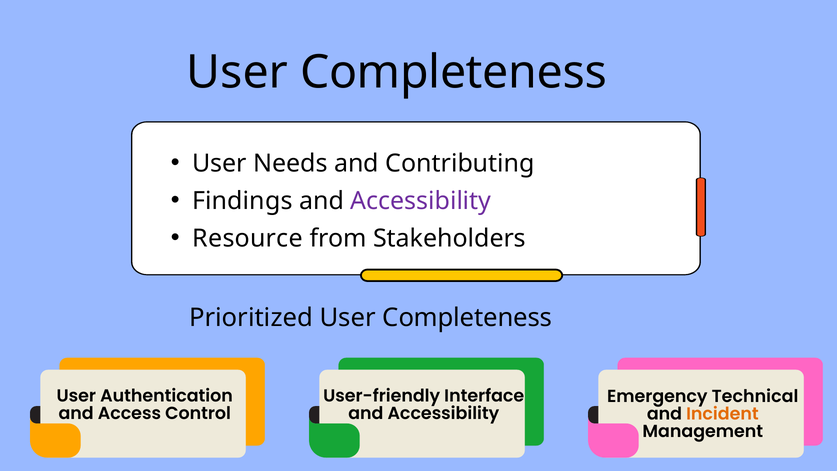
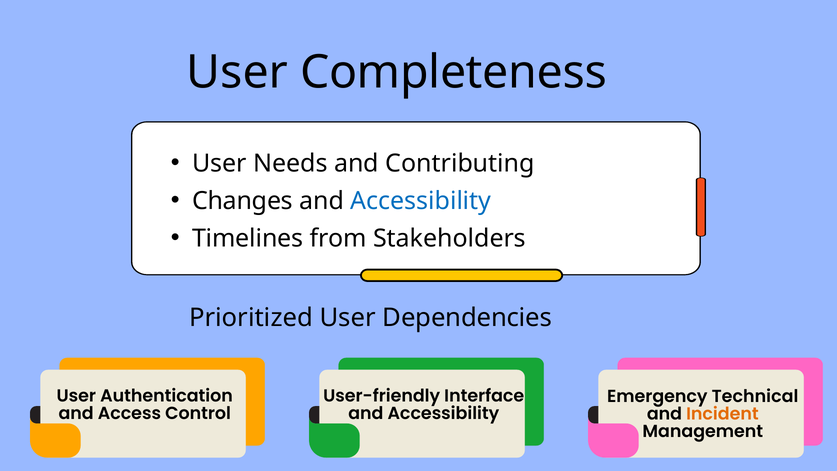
Findings: Findings -> Changes (242, 201)
Accessibility colour: purple -> blue (421, 201)
Resource: Resource -> Timelines (248, 238)
Prioritized User Completeness: Completeness -> Dependencies (467, 318)
